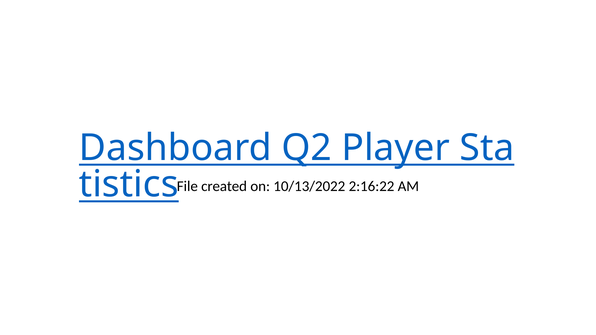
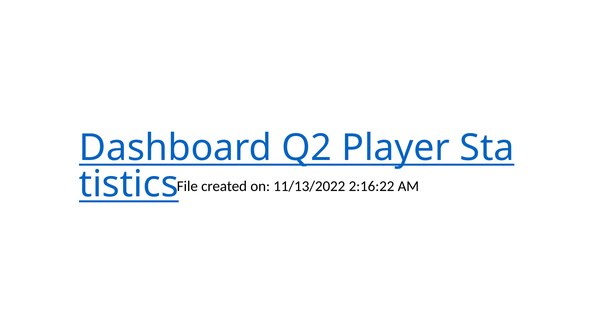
10/13/2022: 10/13/2022 -> 11/13/2022 (309, 186)
